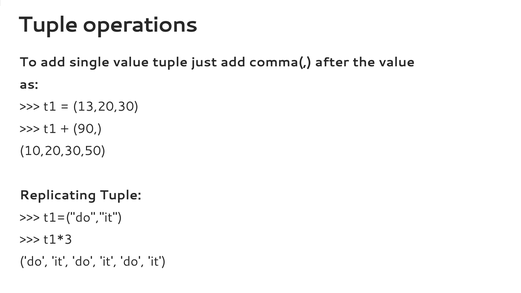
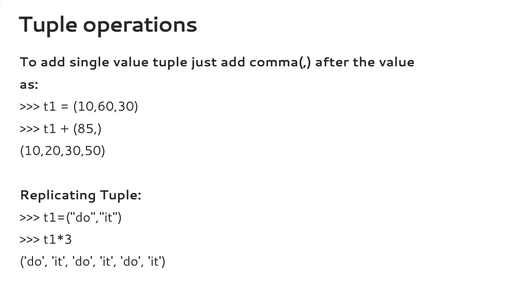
13,20,30: 13,20,30 -> 10,60,30 (106, 107)
90: 90 -> 85 (87, 129)
